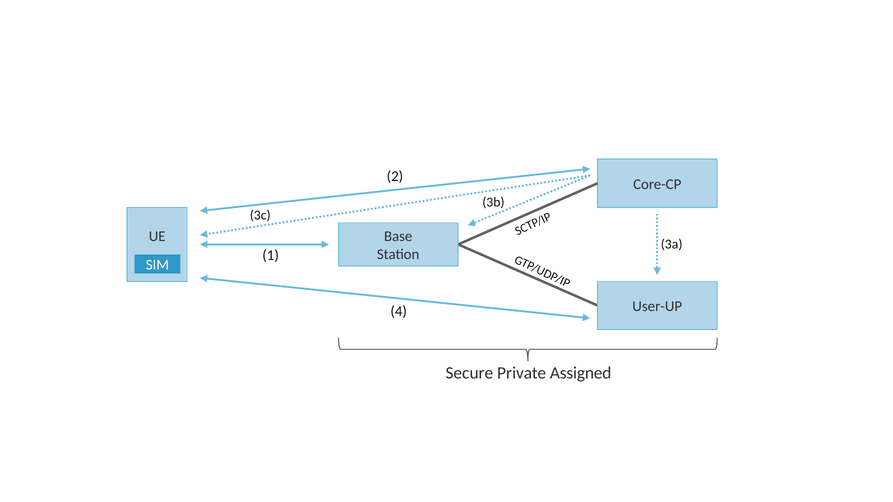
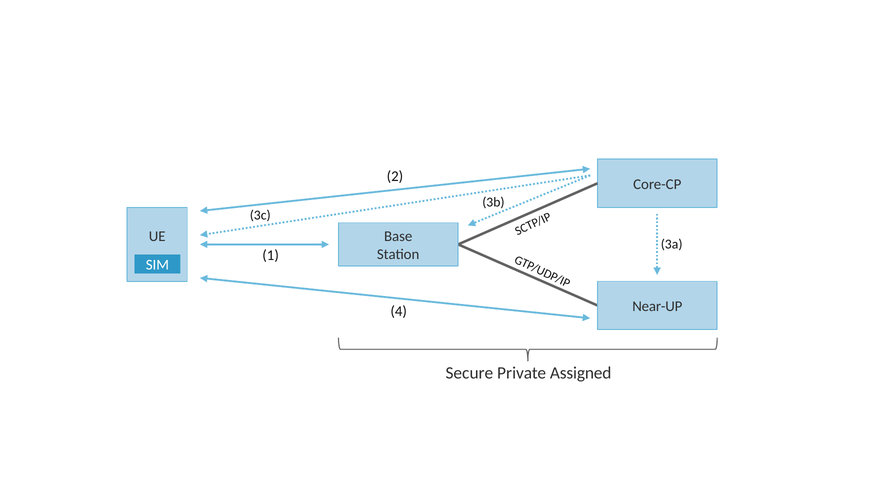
User-UP: User-UP -> Near-UP (657, 307)
